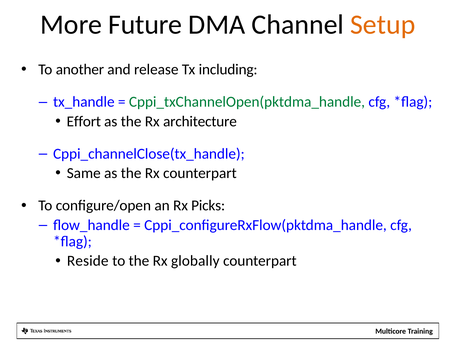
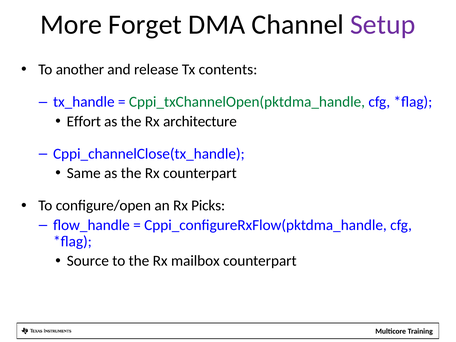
Future: Future -> Forget (145, 25)
Setup colour: orange -> purple (383, 25)
including: including -> contents (228, 70)
Reside: Reside -> Source (88, 261)
globally: globally -> mailbox (195, 261)
